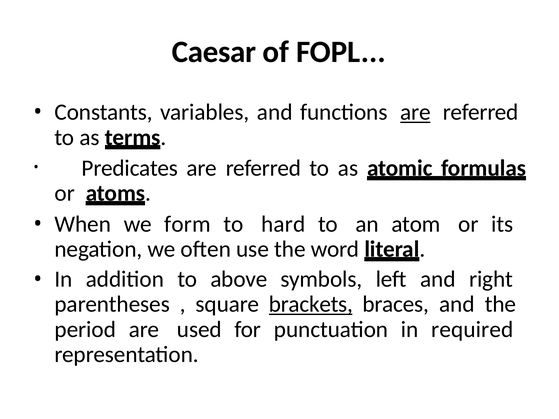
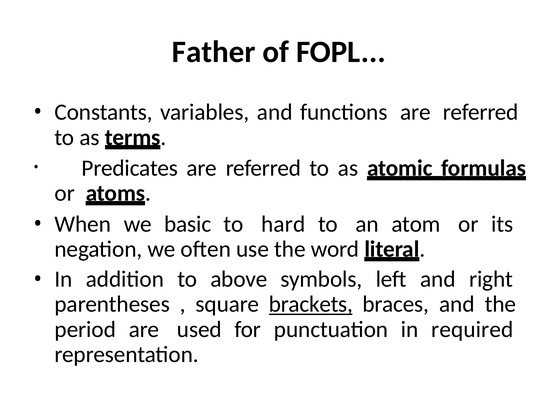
Caesar: Caesar -> Father (214, 52)
are underline: present -> none (415, 112)
form: form -> basic (188, 224)
